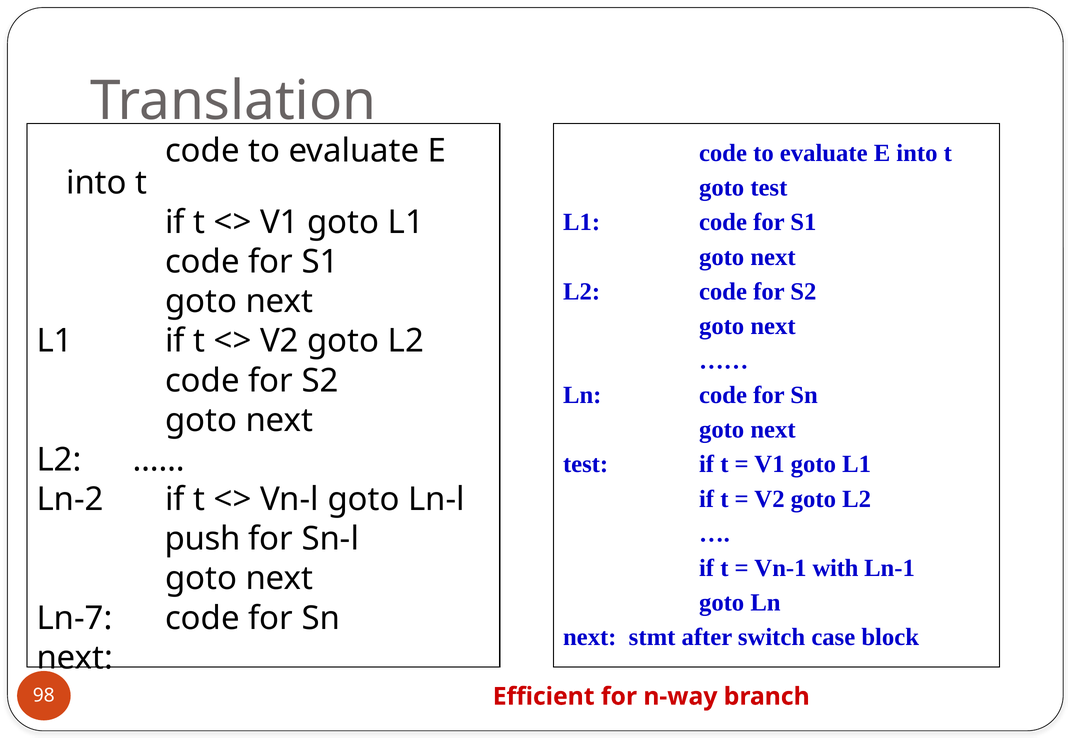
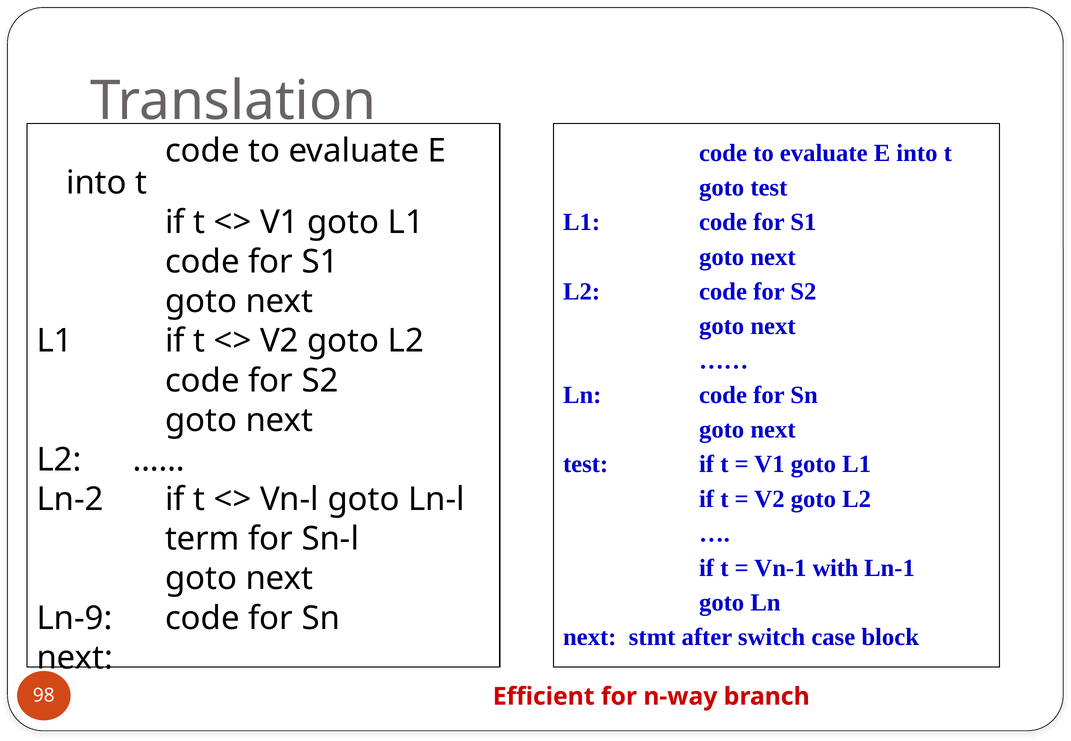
push: push -> term (202, 539)
Ln-7: Ln-7 -> Ln-9 (74, 619)
